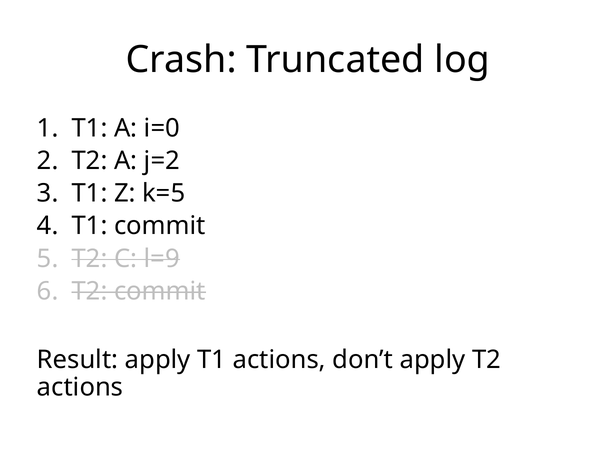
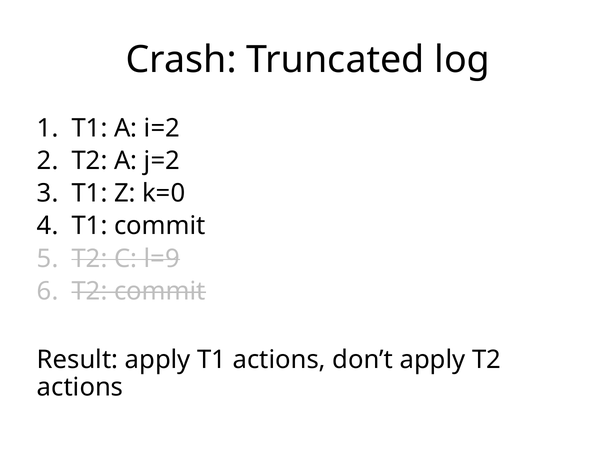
i=0: i=0 -> i=2 (162, 128)
k=5: k=5 -> k=0 (164, 193)
